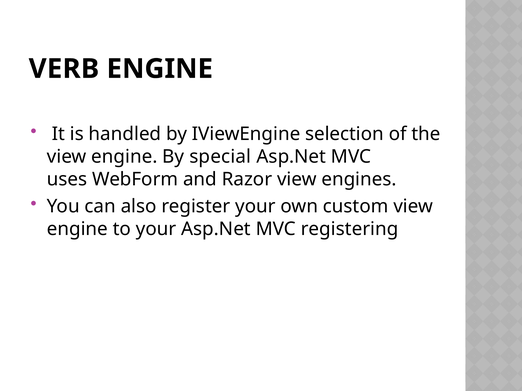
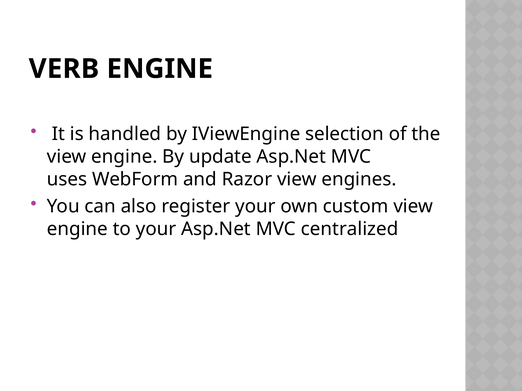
special: special -> update (220, 157)
registering: registering -> centralized (350, 229)
